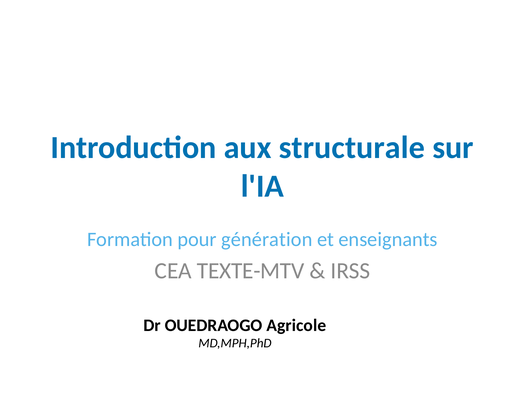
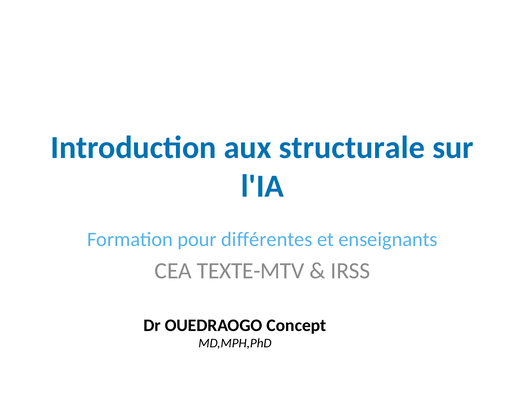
génération: génération -> différentes (267, 239)
Agricole: Agricole -> Concept (296, 325)
